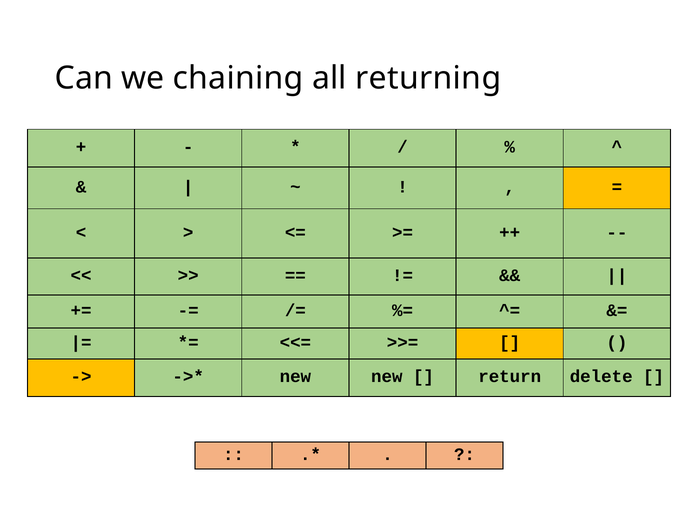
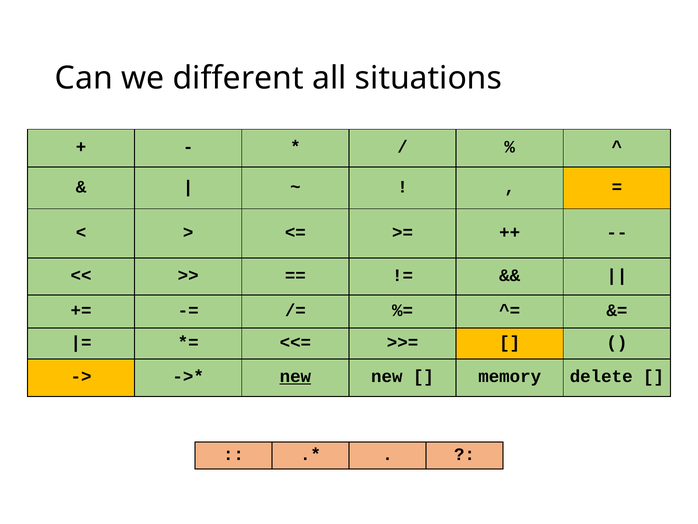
chaining: chaining -> different (238, 78)
returning: returning -> situations (428, 78)
new underline: none -> present (295, 376)
return: return -> memory (510, 376)
